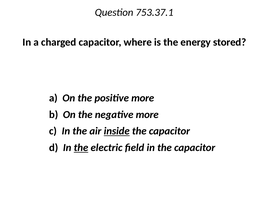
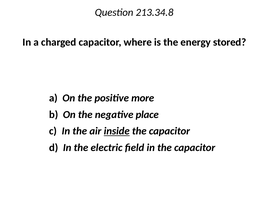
753.37.1: 753.37.1 -> 213.34.8 (155, 12)
negative more: more -> place (147, 115)
the underline: present -> none (81, 148)
